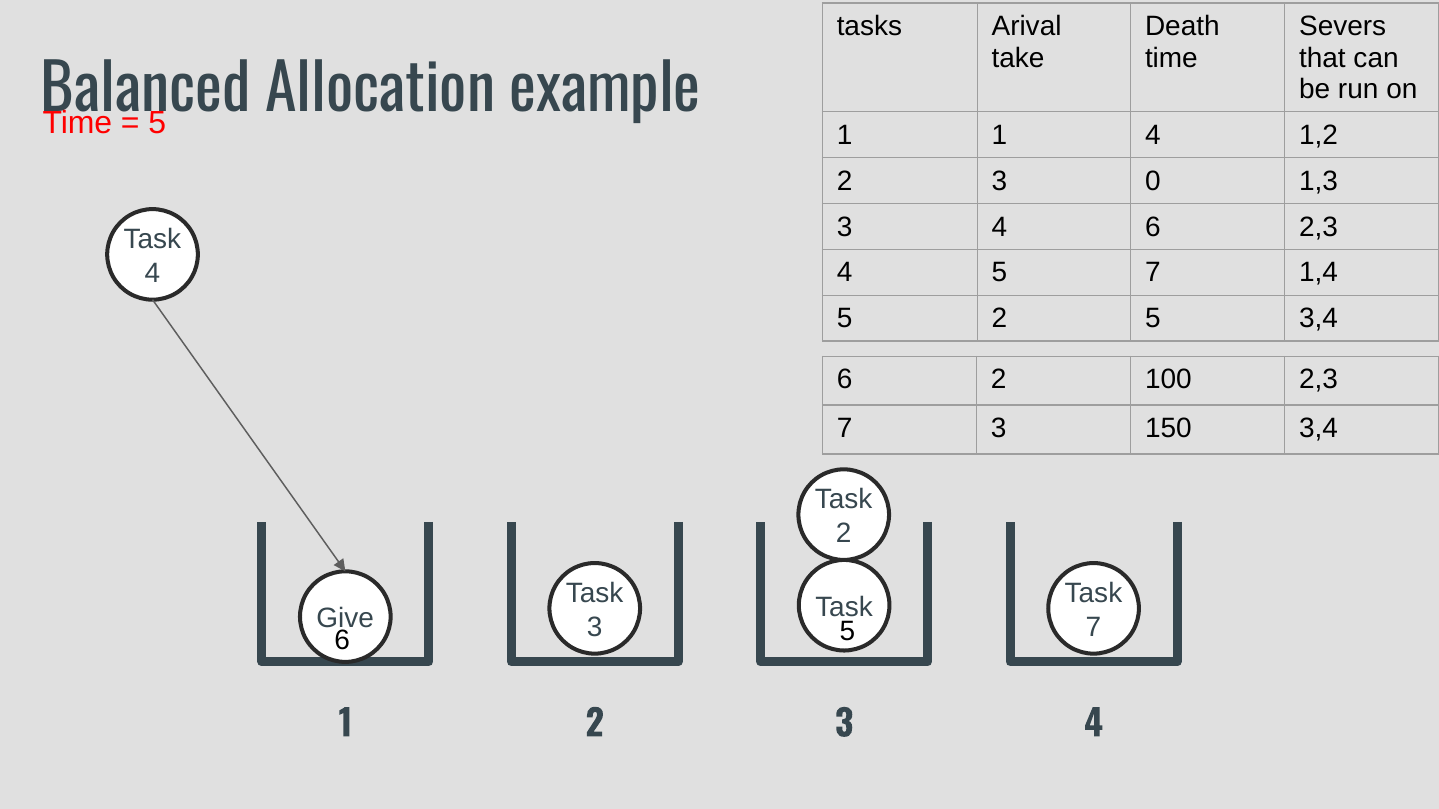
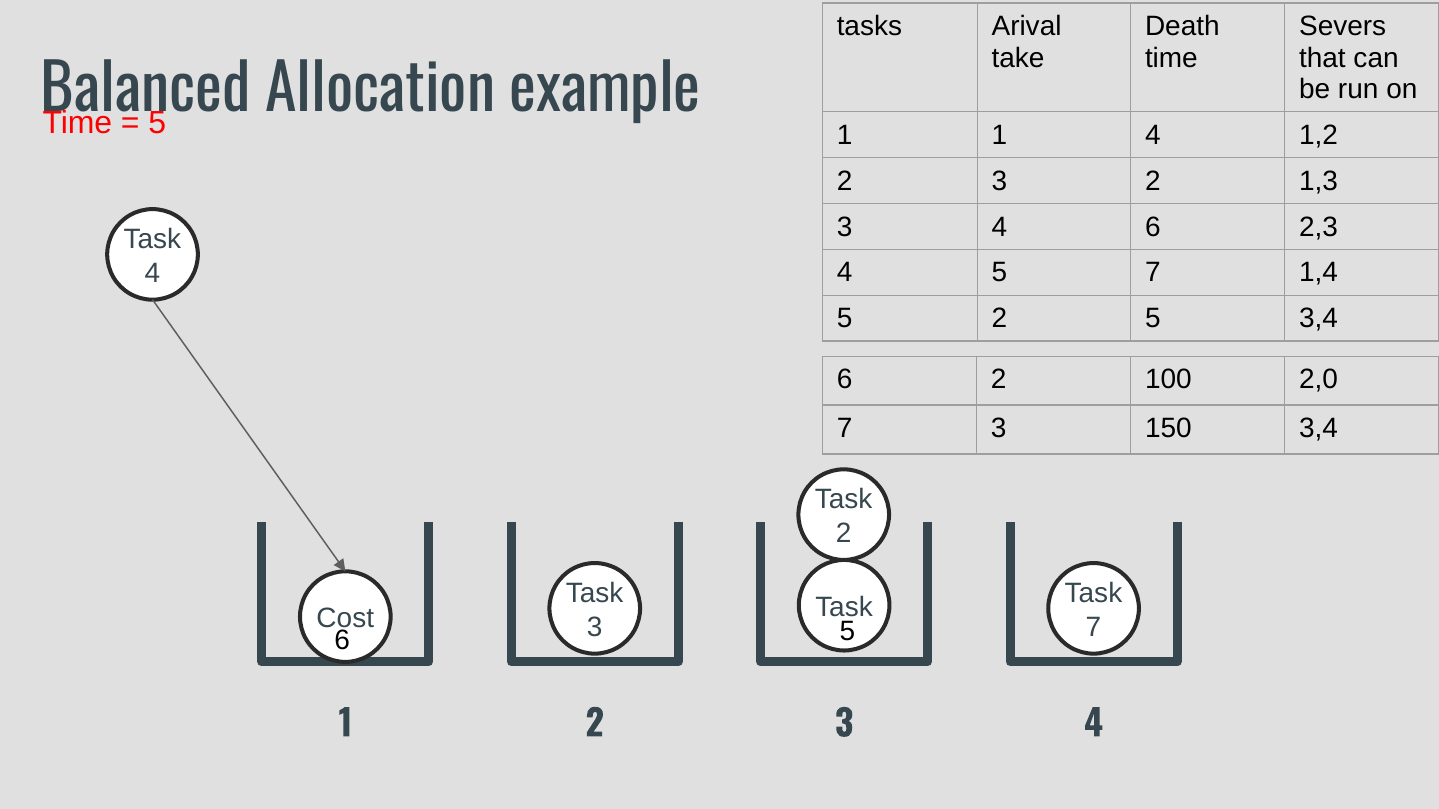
3 0: 0 -> 2 (1153, 181)
100 2,3: 2,3 -> 2,0 (1319, 380)
Give: Give -> Cost (345, 619)
